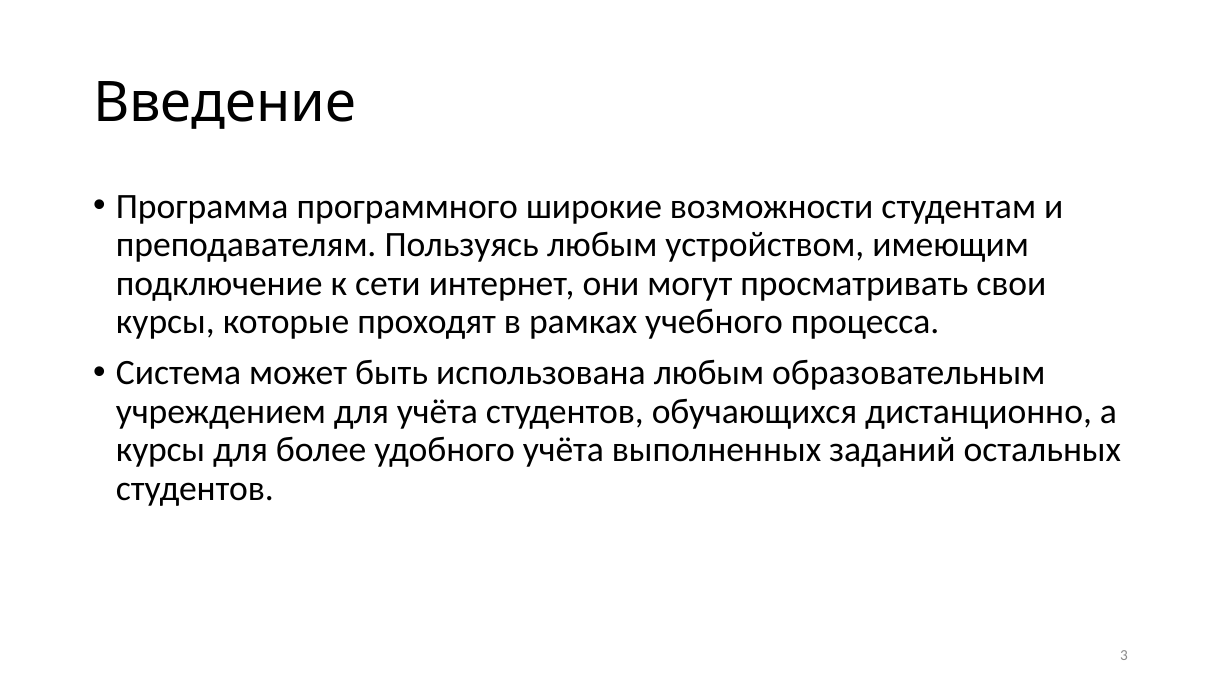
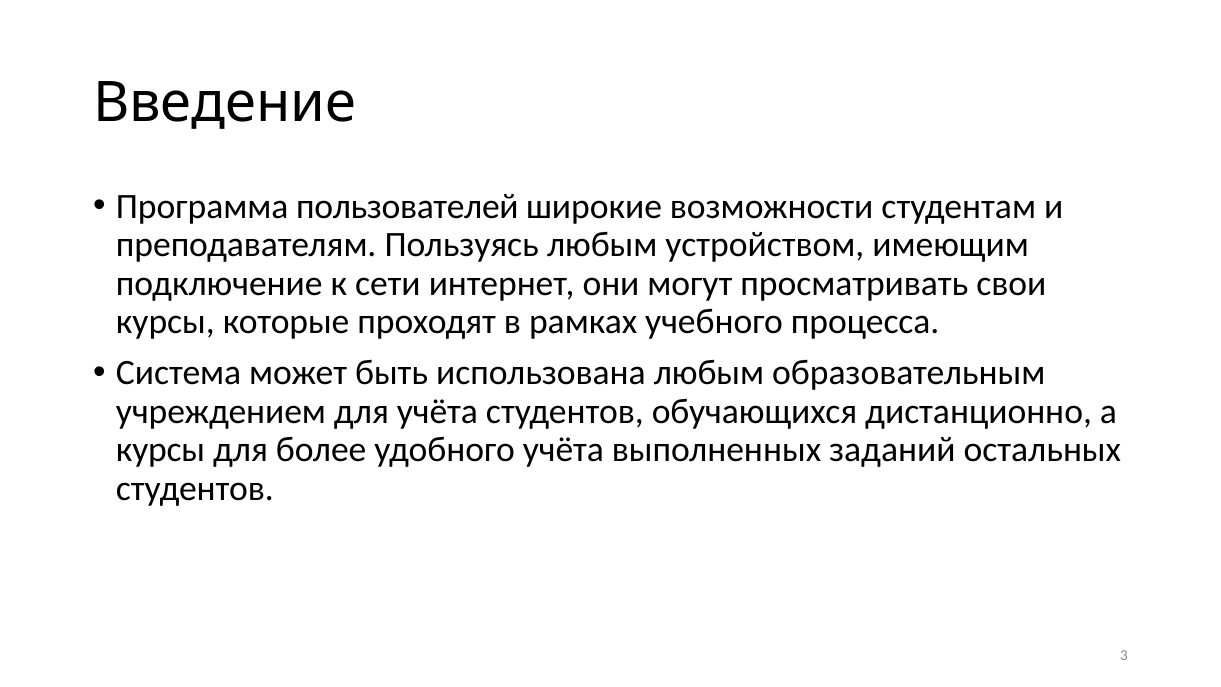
программного: программного -> пользователей (407, 206)
